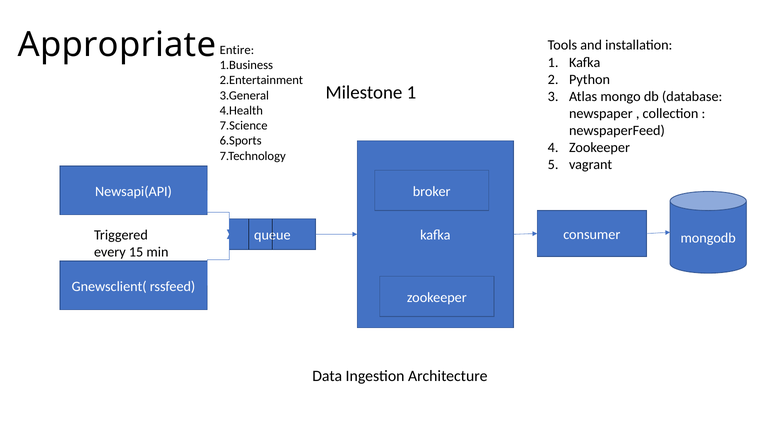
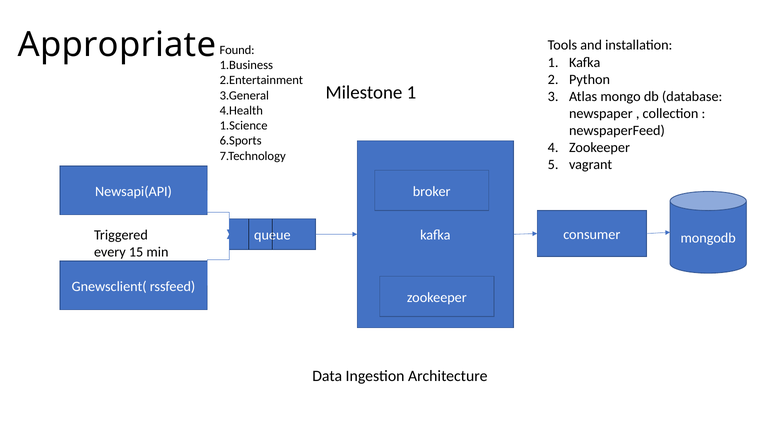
Entire: Entire -> Found (237, 50)
7.Science: 7.Science -> 1.Science (244, 126)
